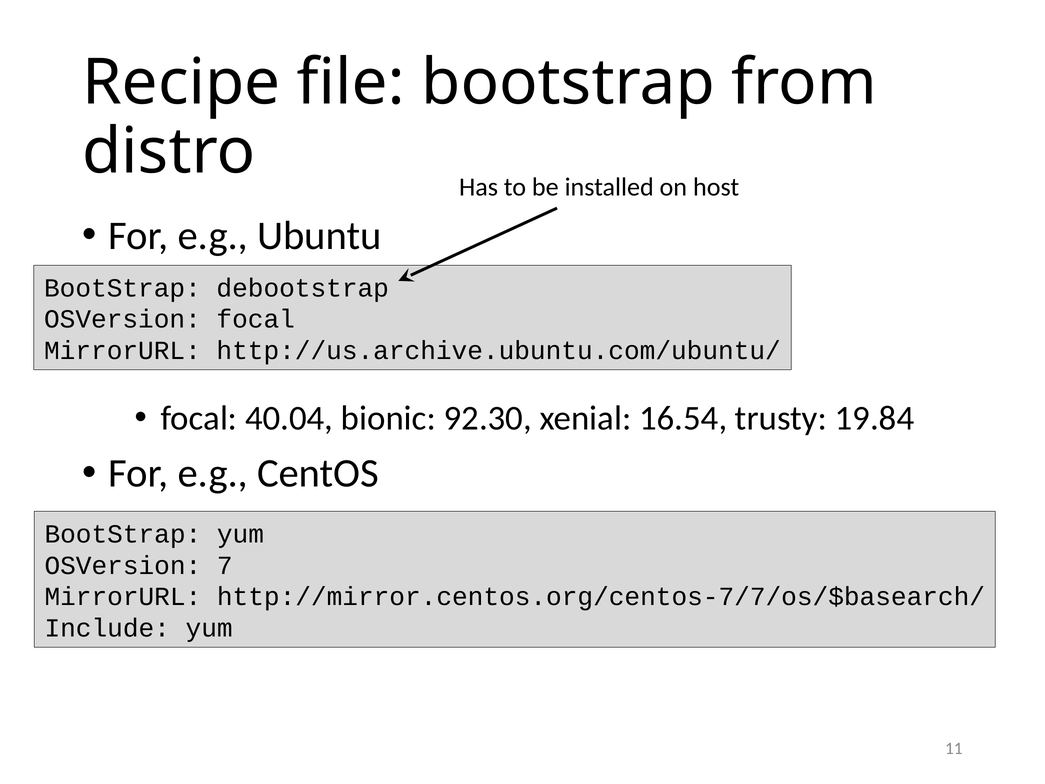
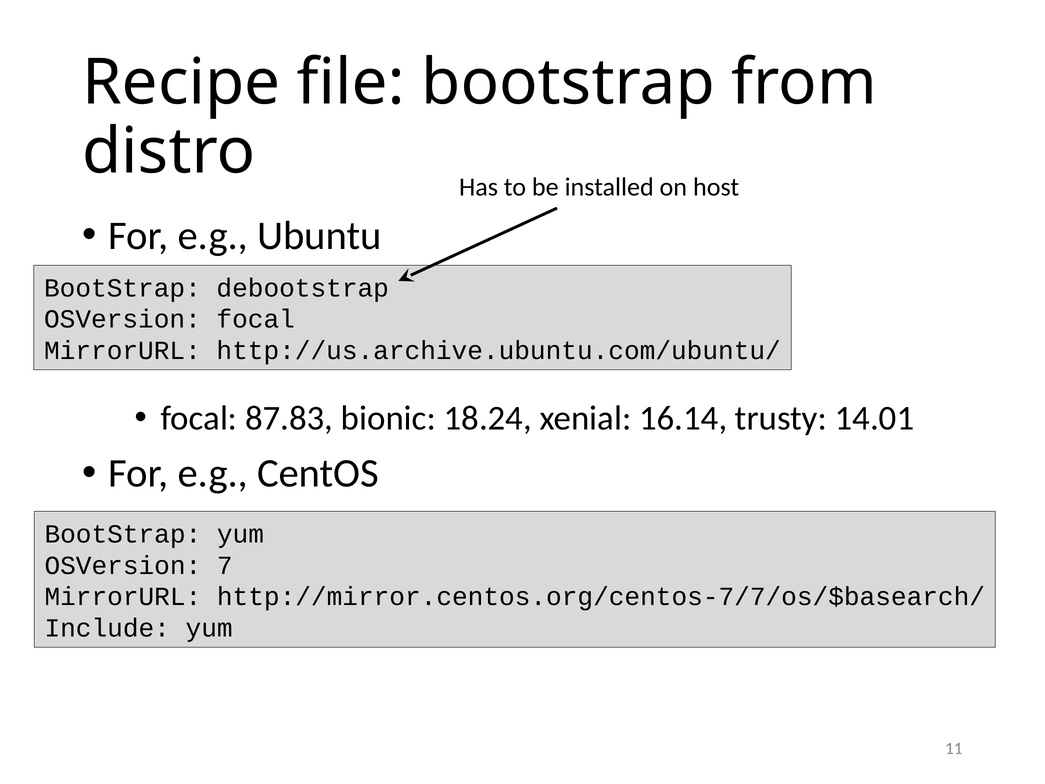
40.04: 40.04 -> 87.83 (289, 418)
92.30: 92.30 -> 18.24 (488, 418)
16.54: 16.54 -> 16.14 (683, 418)
19.84: 19.84 -> 14.01 (875, 418)
